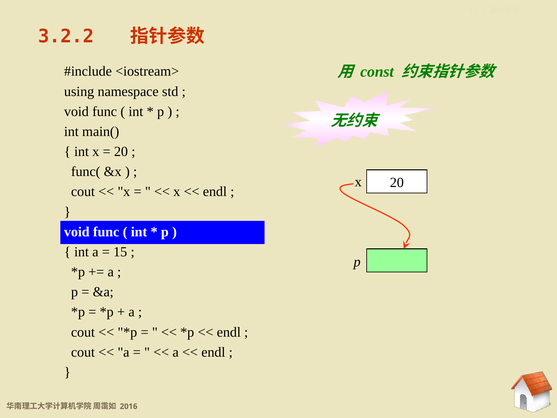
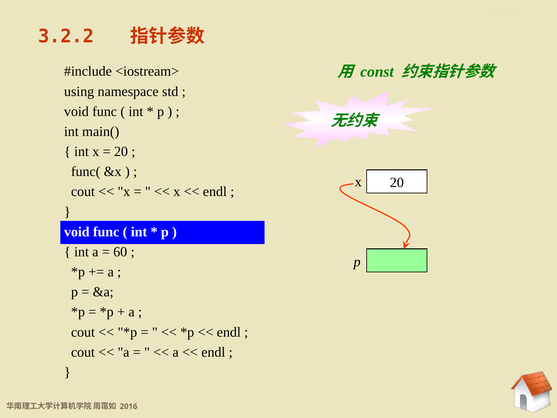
15: 15 -> 60 (120, 252)
